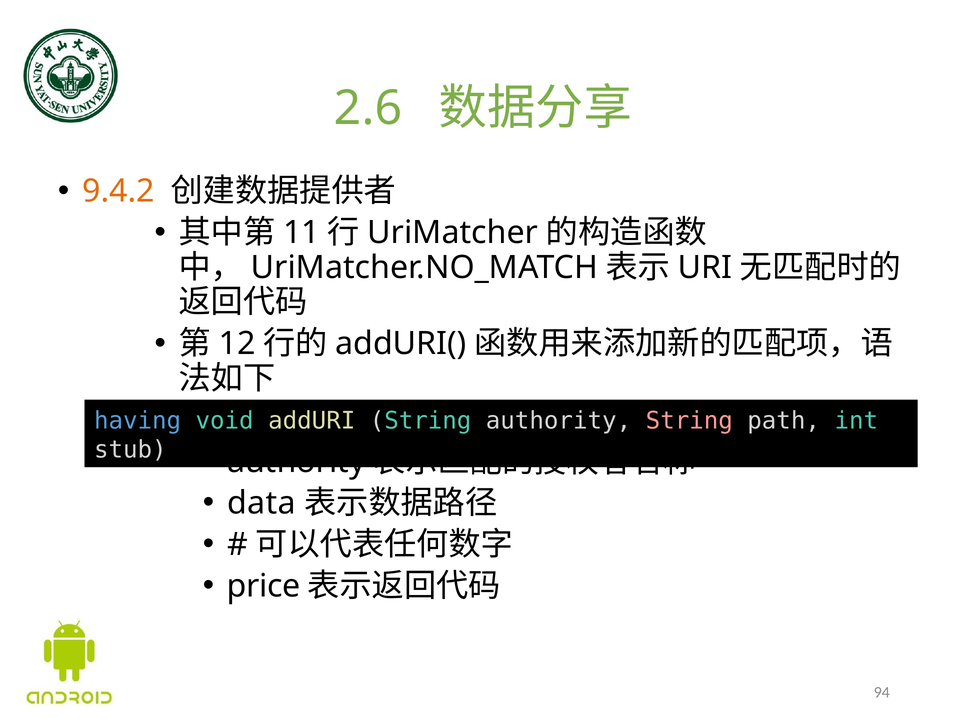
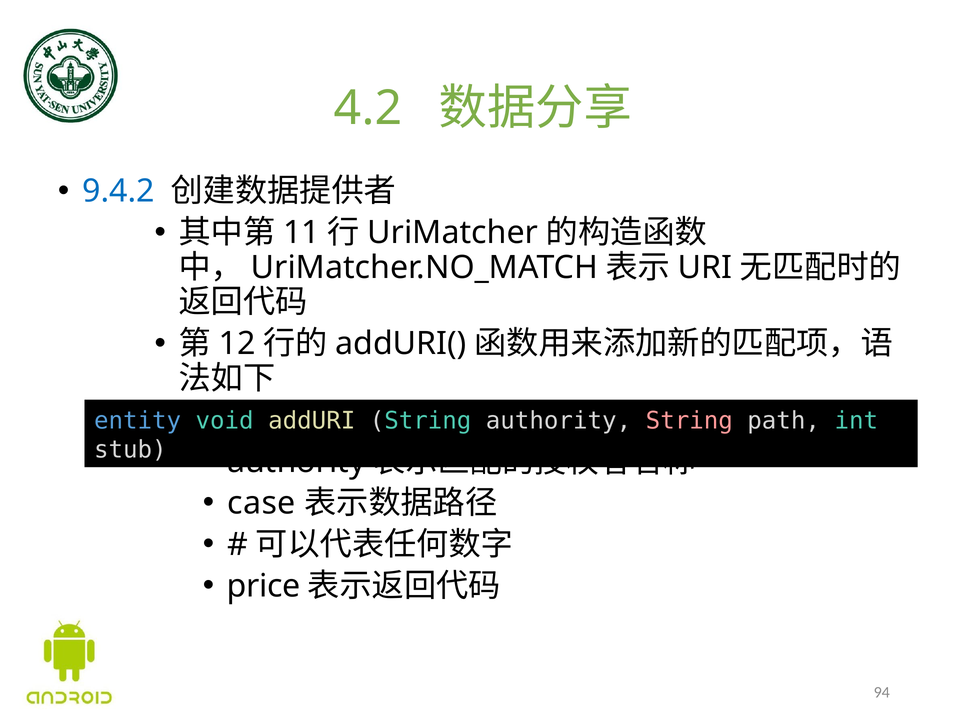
2.6: 2.6 -> 4.2 (368, 108)
9.4.2 colour: orange -> blue (118, 191)
having: having -> entity (138, 420)
data: data -> case (262, 503)
